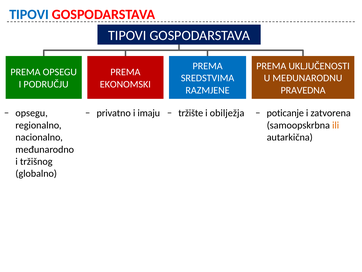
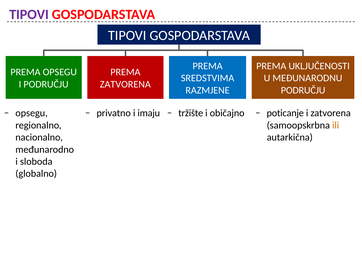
TIPOVI colour: blue -> purple (29, 14)
EKONOMSKI: EKONOMSKI -> ZATVORENA (125, 84)
PRAVEDNA: PRAVEDNA -> PODRUČJU (303, 90)
obilježja: obilježja -> običajno (227, 113)
tržišnog: tržišnog -> sloboda (36, 161)
